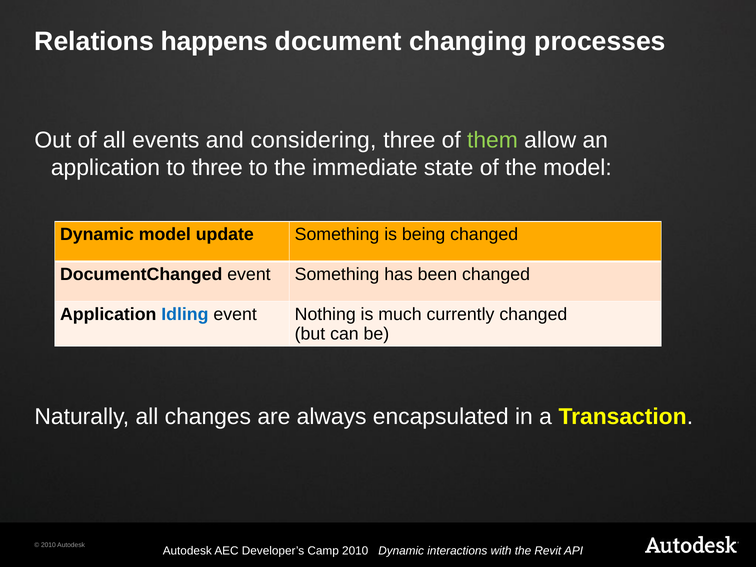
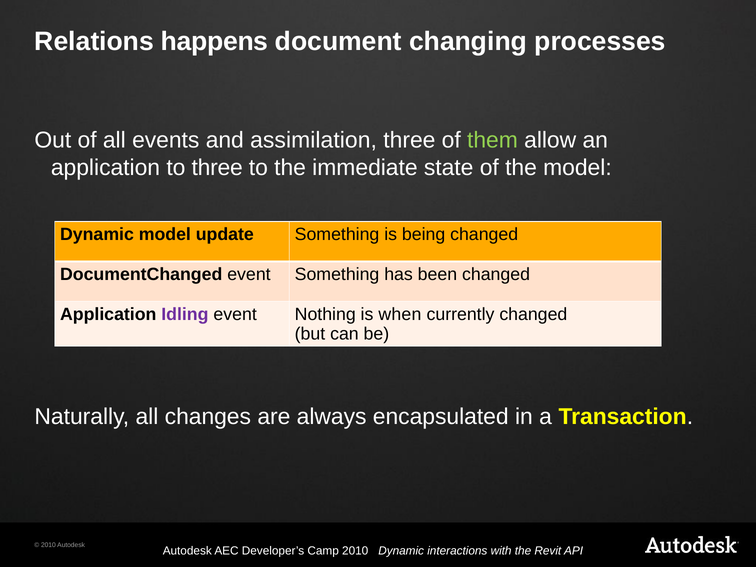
considering: considering -> assimilation (314, 140)
Idling colour: blue -> purple (185, 314)
much: much -> when (400, 314)
